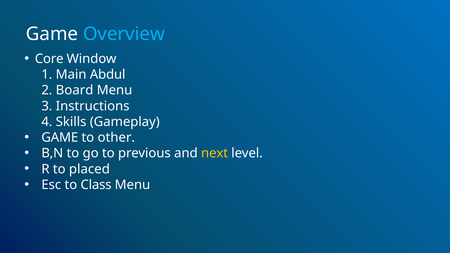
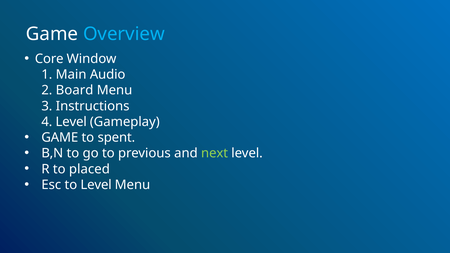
Abdul: Abdul -> Audio (108, 75)
4 Skills: Skills -> Level (71, 122)
other: other -> spent (116, 138)
next colour: yellow -> light green (215, 153)
to Class: Class -> Level (96, 185)
